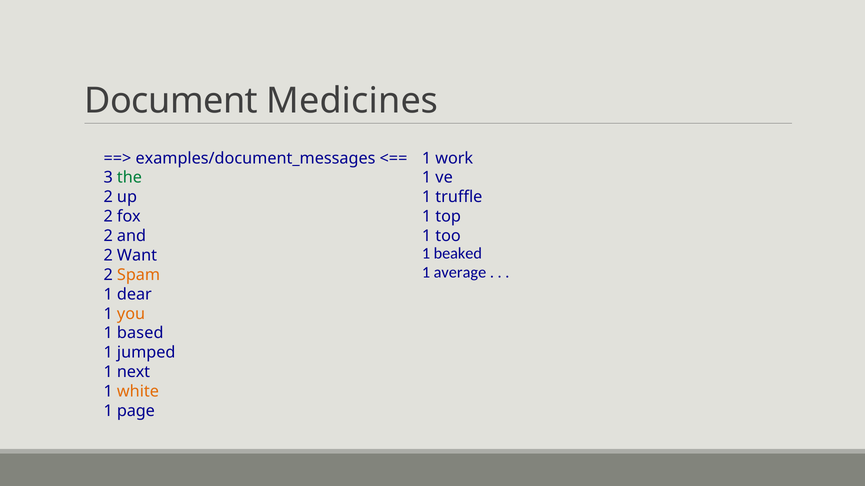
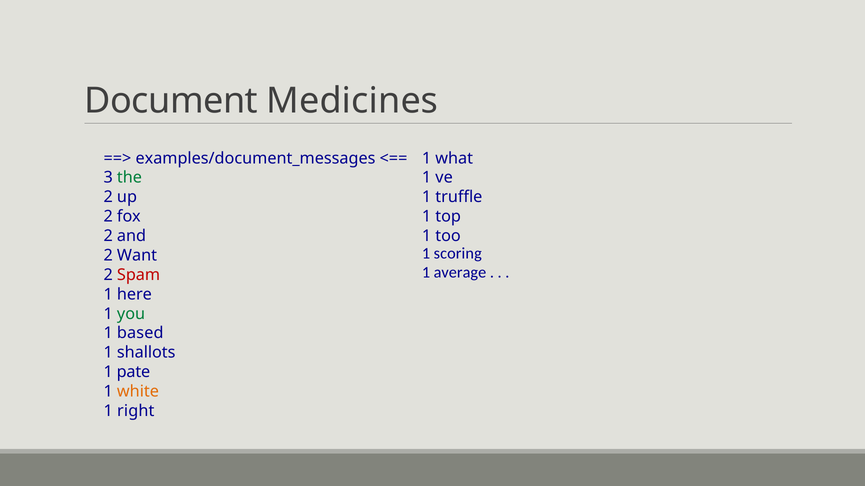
work: work -> what (454, 158)
beaked: beaked -> scoring (458, 253)
Spam colour: orange -> red (139, 275)
dear: dear -> here (134, 295)
you colour: orange -> green (131, 314)
jumped: jumped -> shallots (146, 353)
next: next -> pate (133, 372)
page: page -> right (136, 411)
